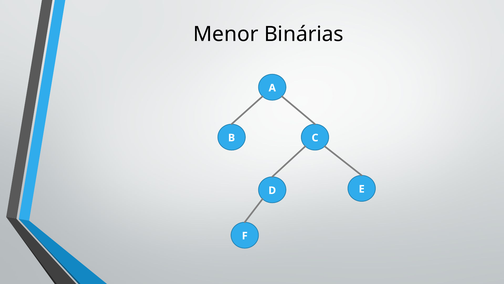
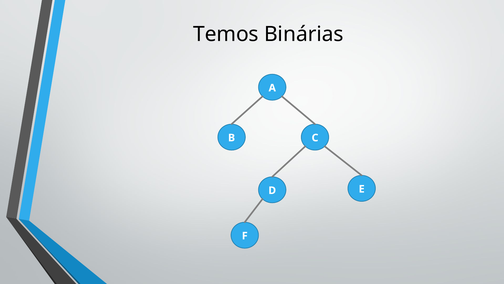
Menor: Menor -> Temos (226, 34)
